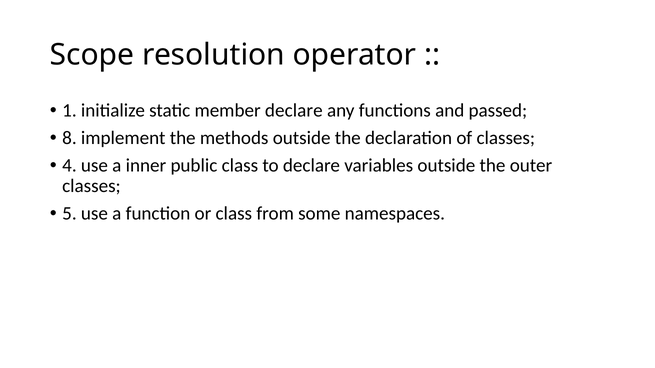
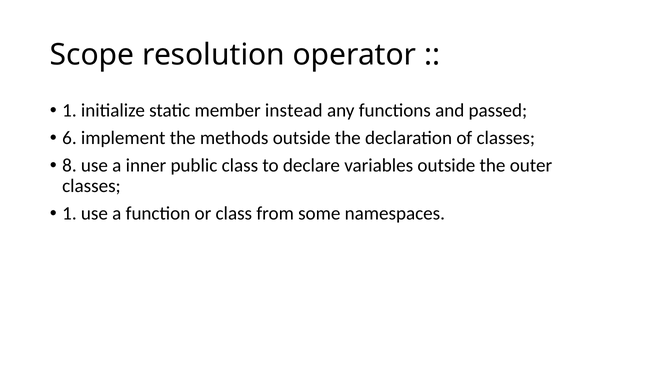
member declare: declare -> instead (294, 111)
8: 8 -> 6 (69, 138)
4: 4 -> 8 (69, 166)
5: 5 -> 1 (69, 214)
